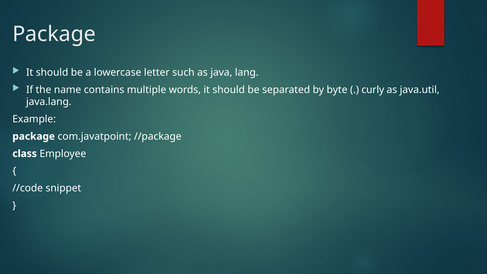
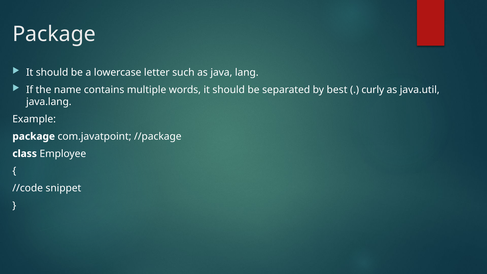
byte: byte -> best (337, 90)
